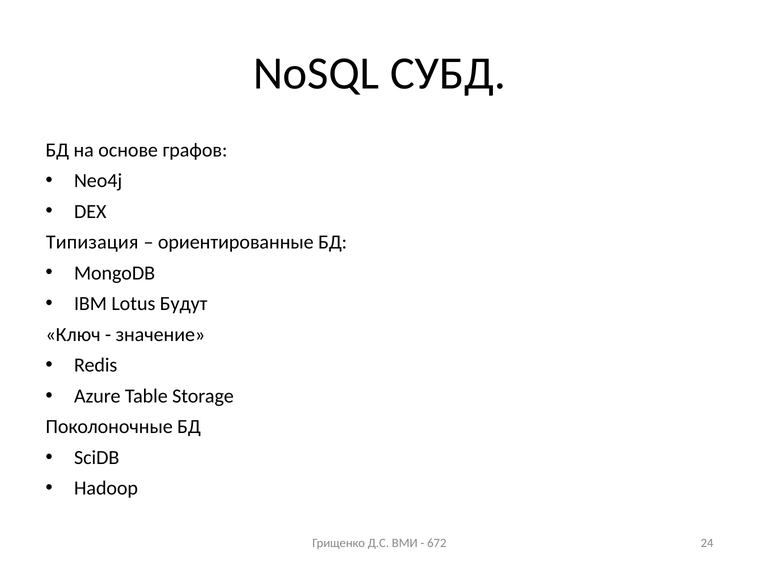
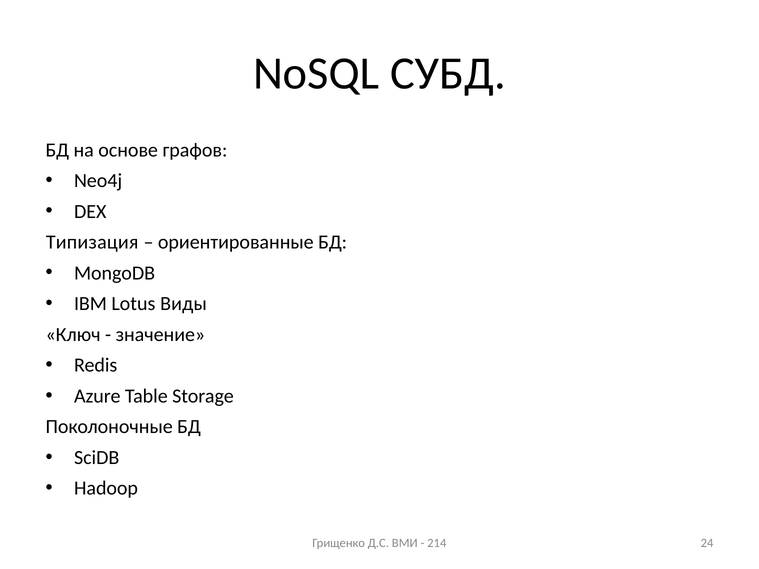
Будут: Будут -> Виды (184, 304)
672: 672 -> 214 (437, 544)
